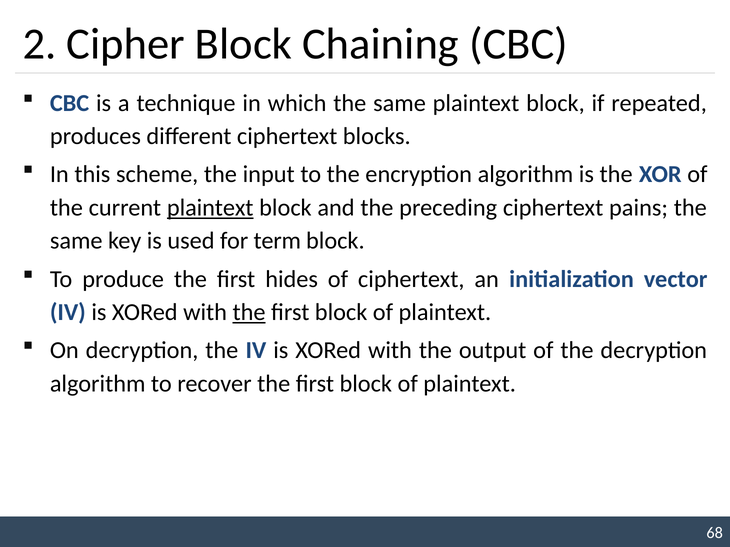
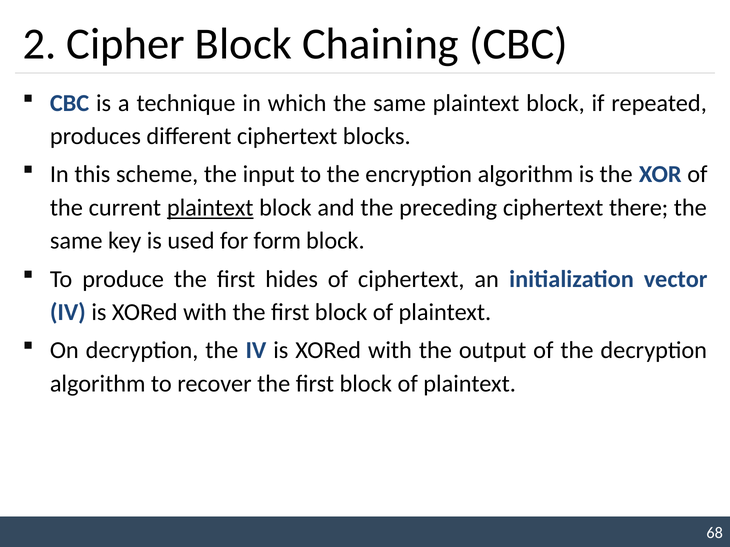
pains: pains -> there (639, 208)
term: term -> form (277, 241)
the underline: present -> none (249, 313)
